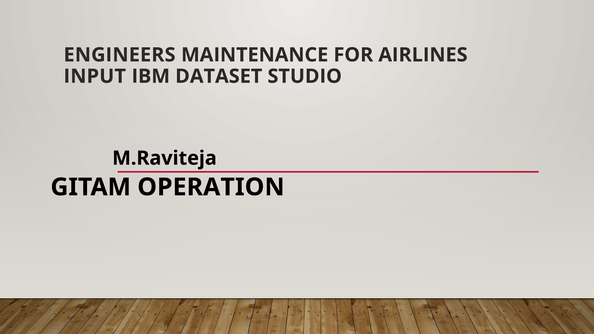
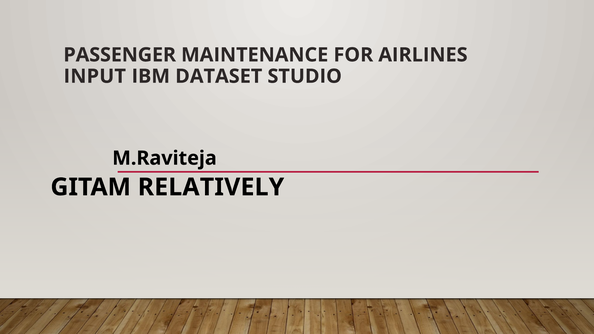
ENGINEERS: ENGINEERS -> PASSENGER (120, 55)
OPERATION: OPERATION -> RELATIVELY (211, 187)
